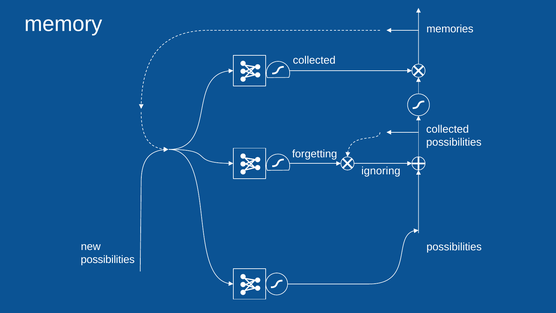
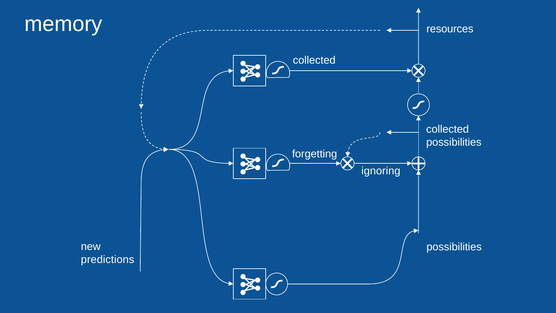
memories: memories -> resources (450, 29)
possibilities: possibilities -> predictions (108, 259)
